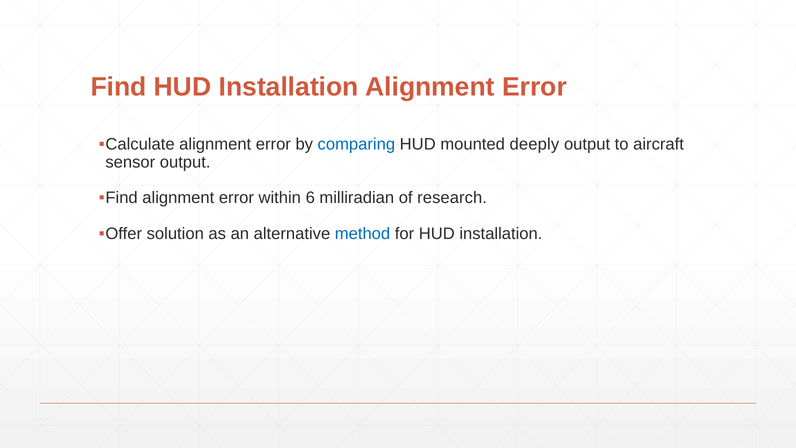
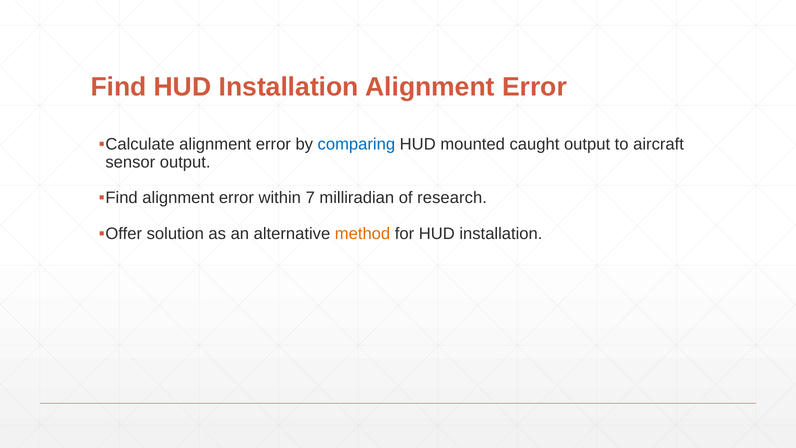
deeply: deeply -> caught (534, 144)
6: 6 -> 7 (310, 198)
method colour: blue -> orange (363, 234)
